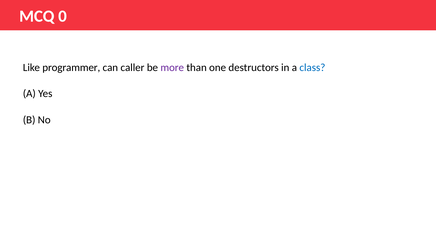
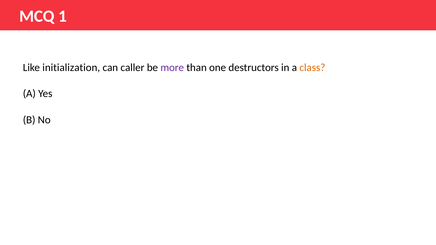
0: 0 -> 1 (63, 16)
programmer: programmer -> initialization (71, 68)
class colour: blue -> orange (312, 68)
